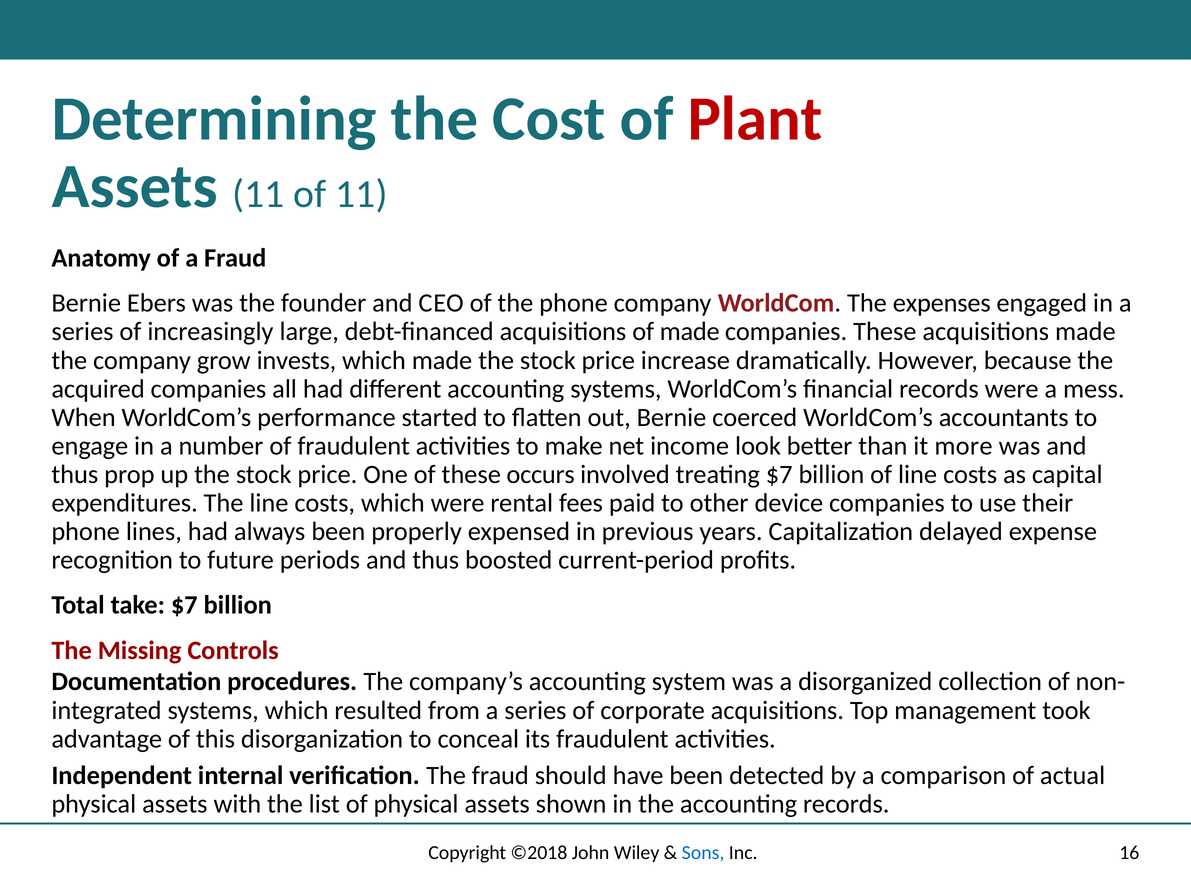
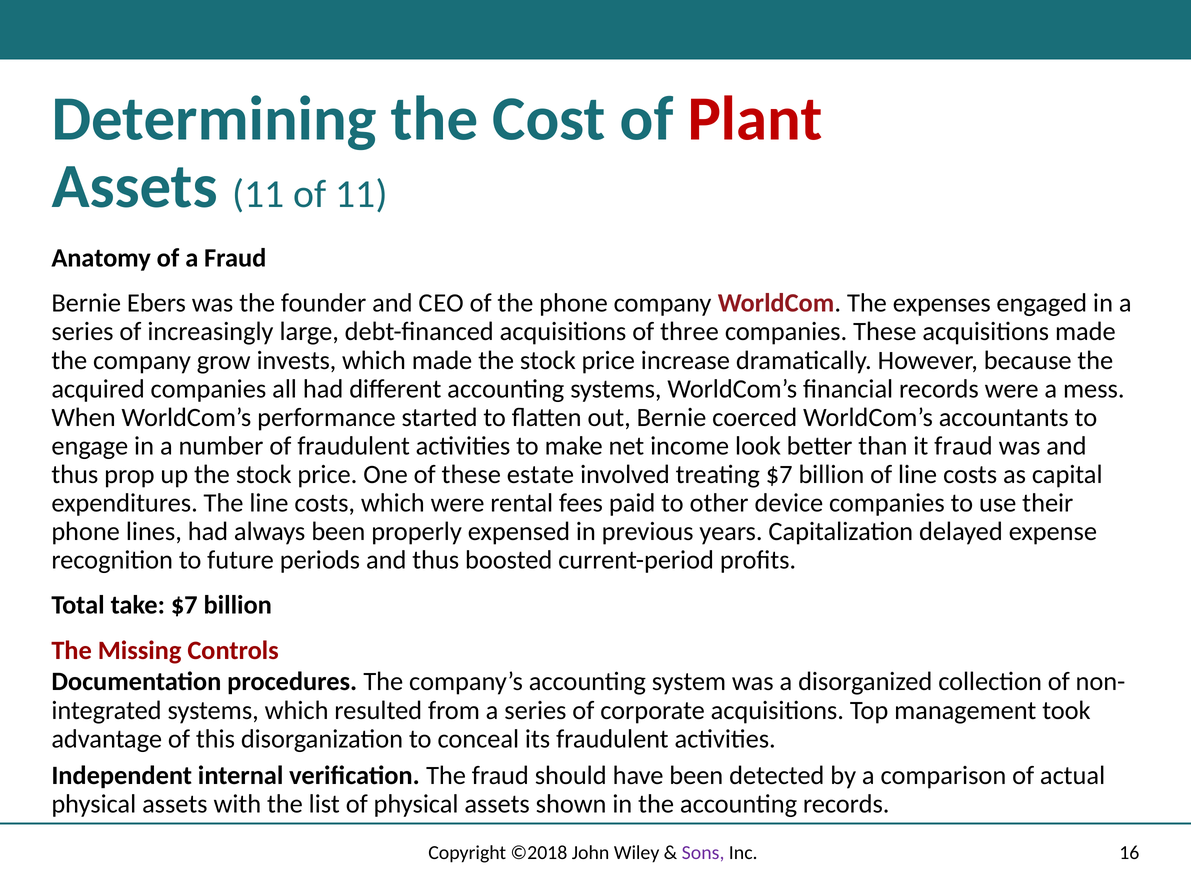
of made: made -> three (689, 332)
it more: more -> fraud (964, 446)
occurs: occurs -> estate (540, 475)
Sons colour: blue -> purple (703, 853)
